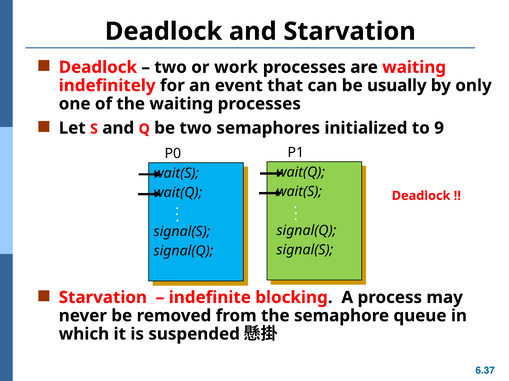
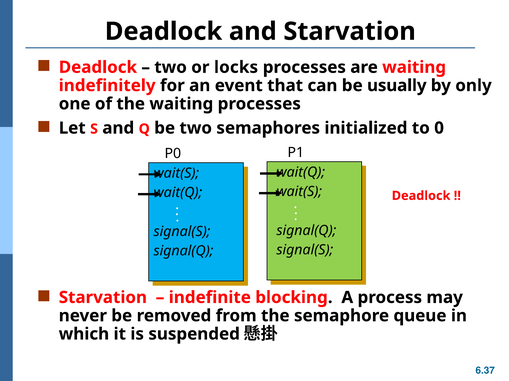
work: work -> locks (236, 67)
9: 9 -> 0 (439, 128)
